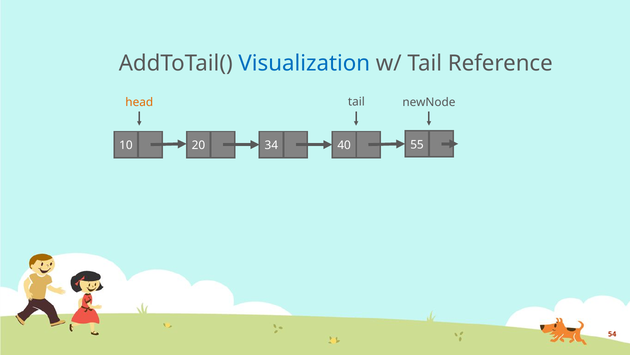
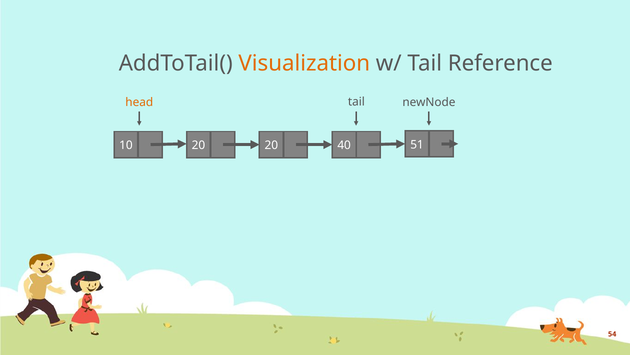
Visualization colour: blue -> orange (304, 63)
20 34: 34 -> 20 (271, 145)
55: 55 -> 51 (417, 144)
